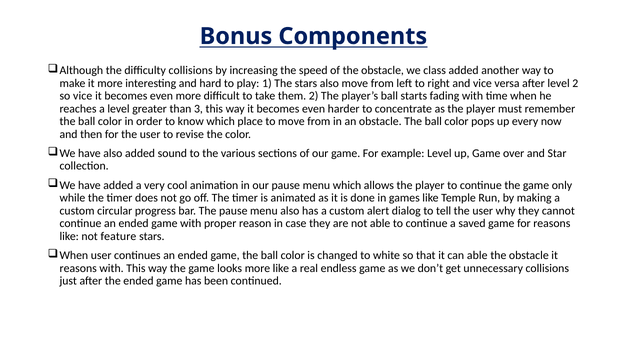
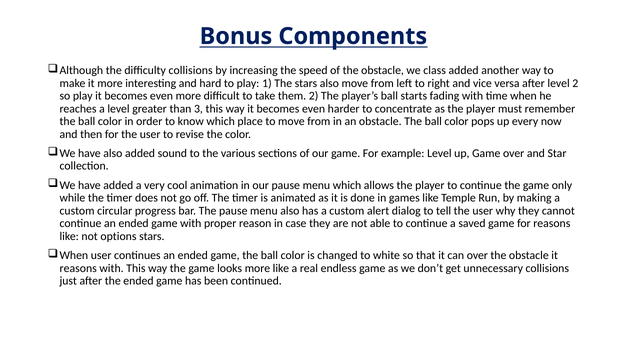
so vice: vice -> play (83, 96)
feature: feature -> options (118, 236)
can able: able -> over (477, 255)
